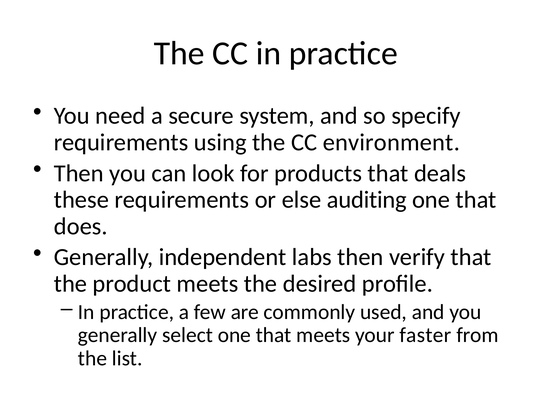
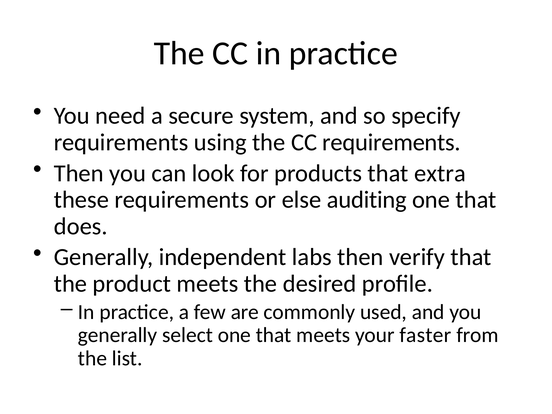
CC environment: environment -> requirements (392, 142)
deals: deals -> extra (440, 173)
